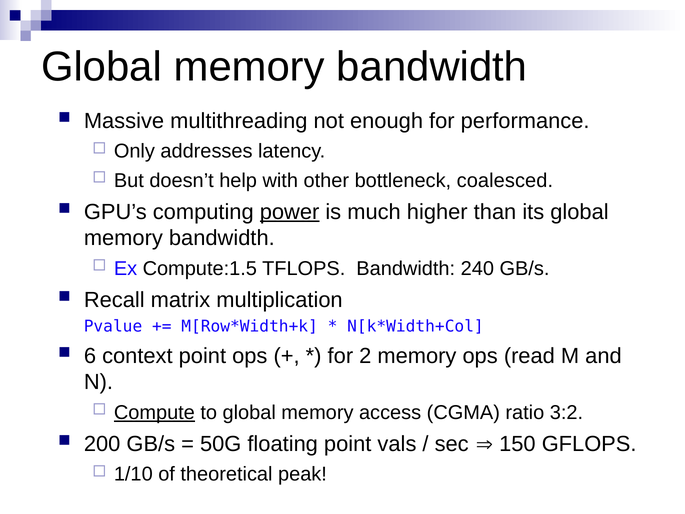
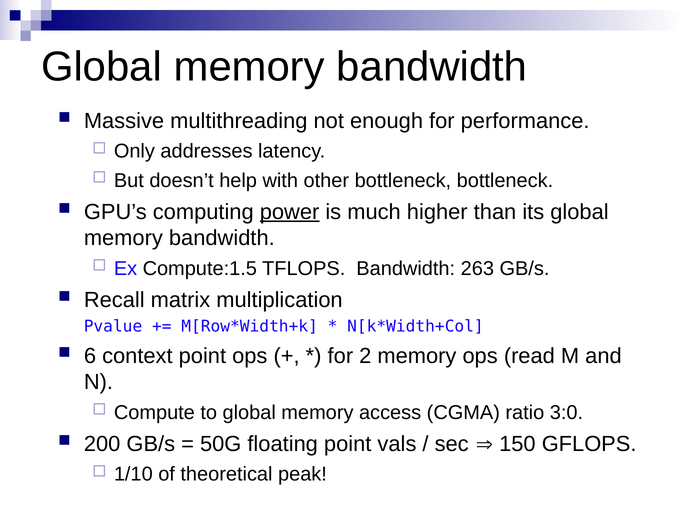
bottleneck coalesced: coalesced -> bottleneck (505, 180)
240: 240 -> 263 (477, 268)
Compute underline: present -> none (154, 412)
3:2: 3:2 -> 3:0 (566, 412)
